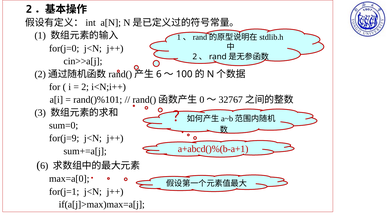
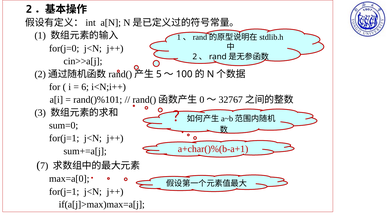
6: 6 -> 5 (159, 74)
2: 2 -> 6 (85, 87)
for(j=9: for(j=9 -> for(j=1 (64, 138)
a+abcd()%(b-a+1: a+abcd()%(b-a+1 -> a+char()%(b-a+1 (213, 149)
6: 6 -> 7 (44, 165)
